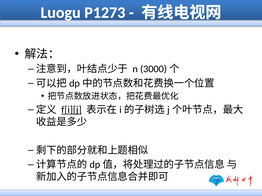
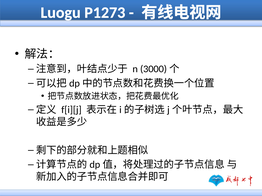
f[i][j underline: present -> none (71, 110)
